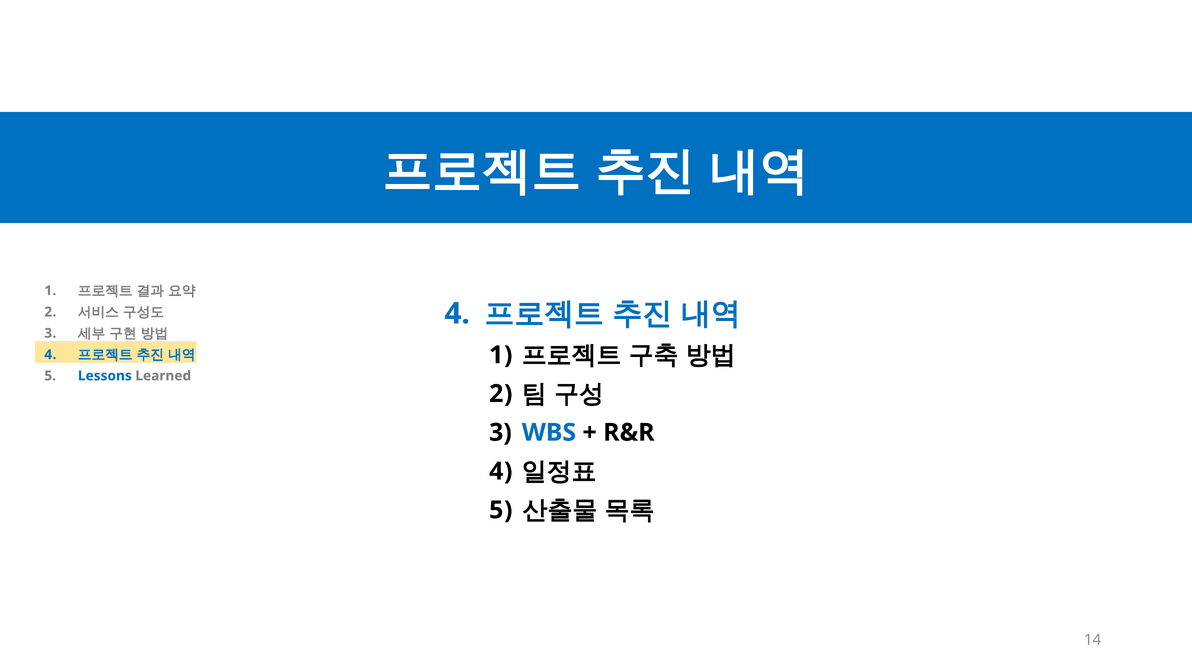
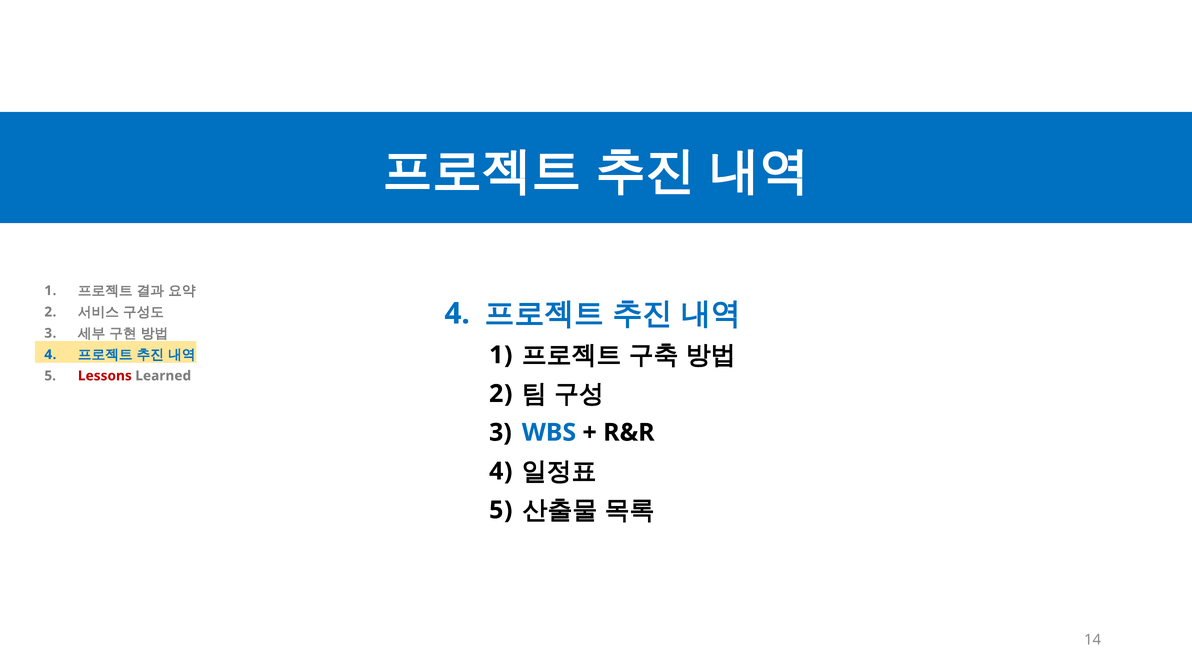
Lessons colour: blue -> red (105, 376)
